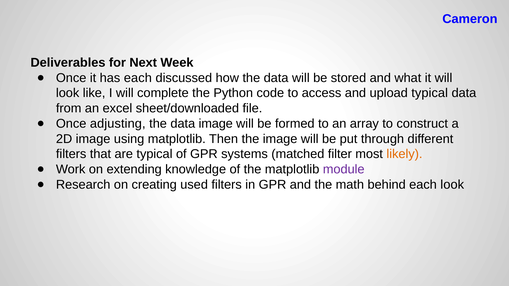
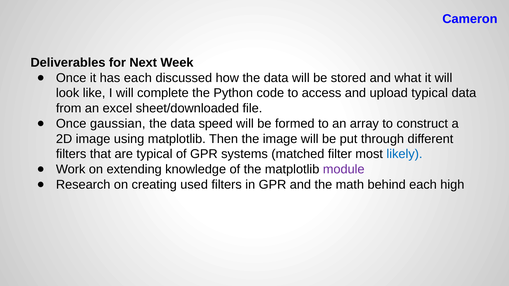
adjusting: adjusting -> gaussian (118, 124)
data image: image -> speed (216, 124)
likely colour: orange -> blue (404, 154)
each look: look -> high (452, 185)
